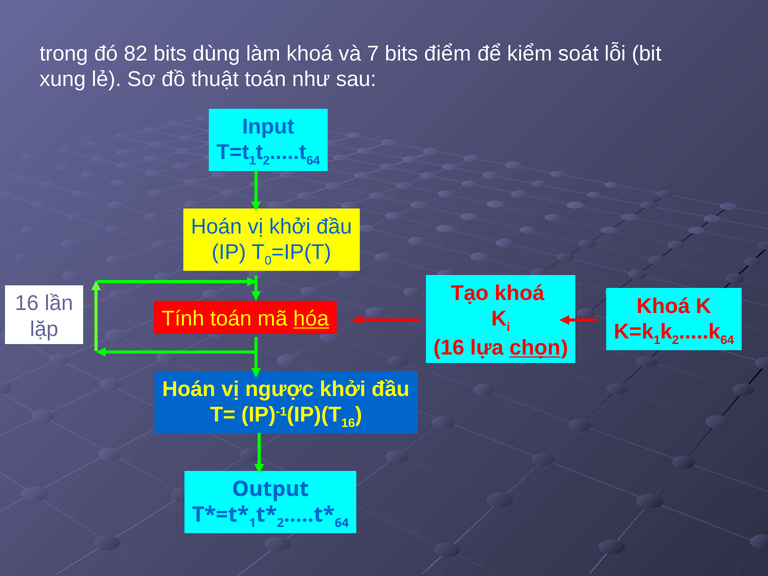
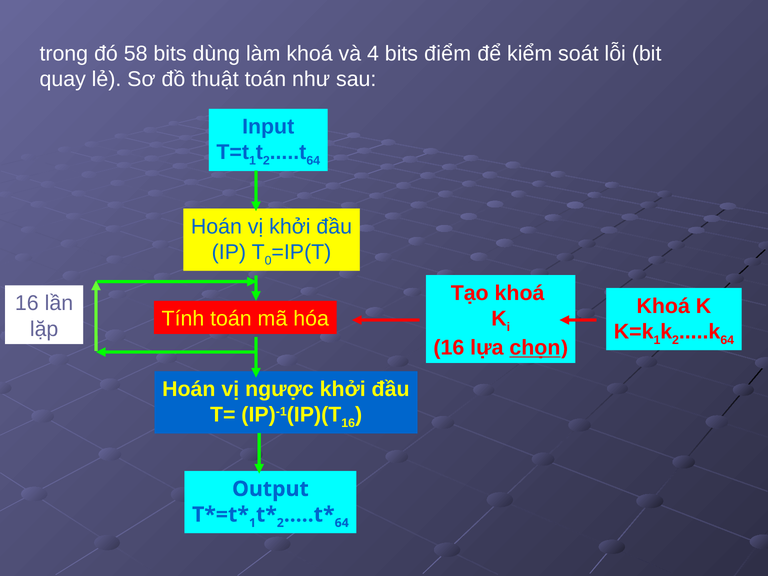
82: 82 -> 58 (136, 54)
7: 7 -> 4 (373, 54)
xung: xung -> quay (63, 79)
hóa underline: present -> none (311, 319)
